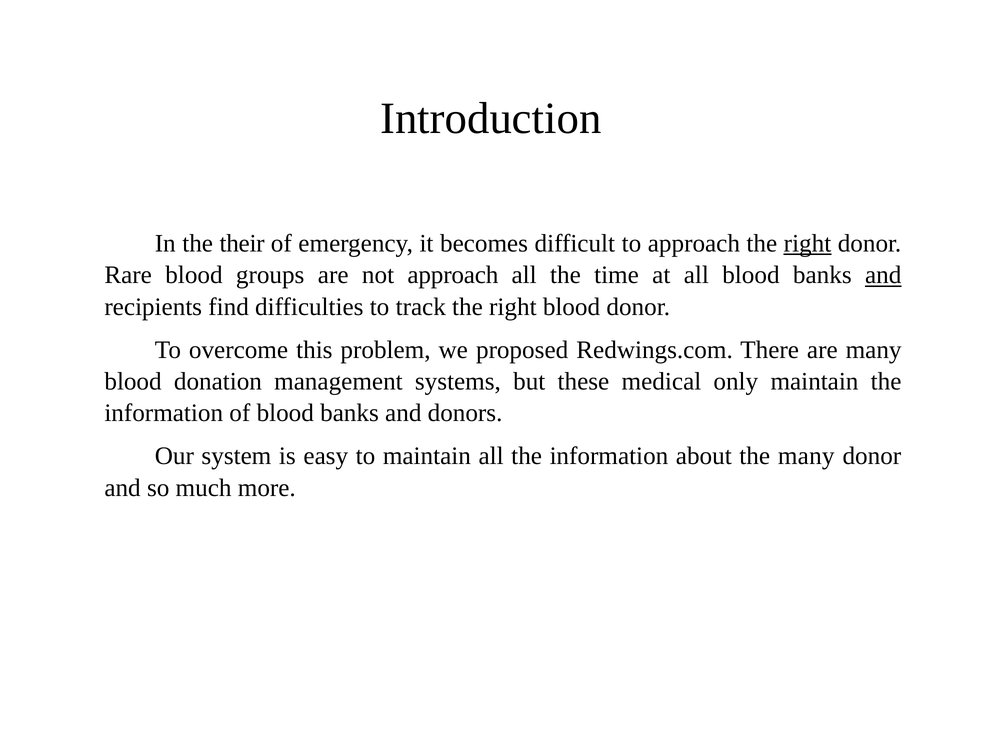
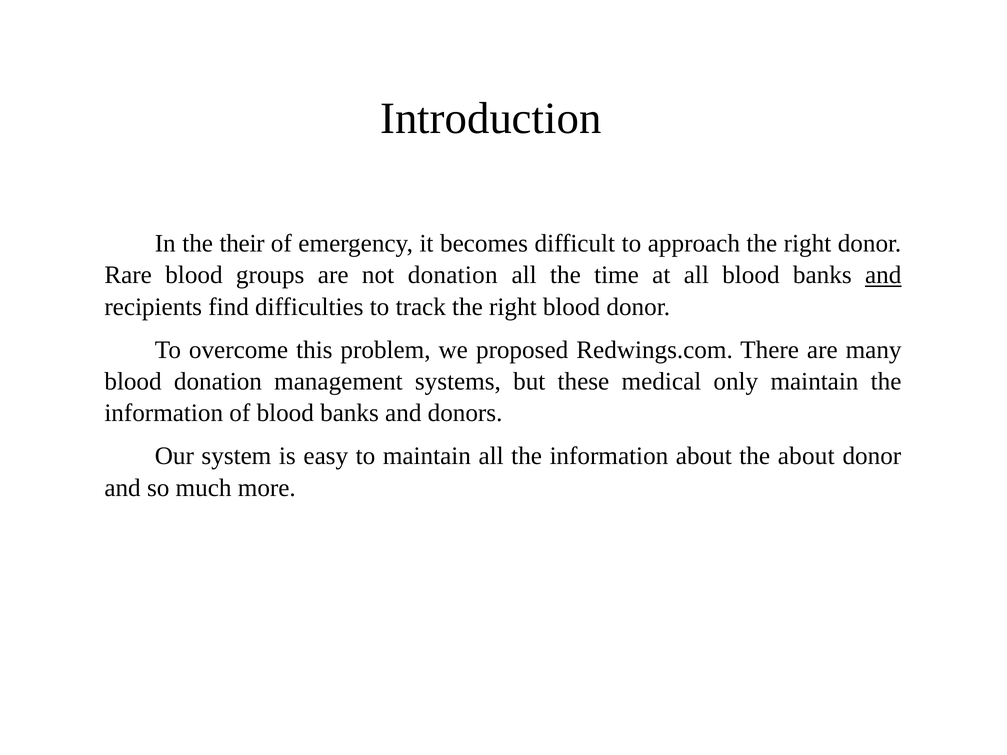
right underline: present -> none (808, 244)
not approach: approach -> donation (453, 275)
the many: many -> about (806, 456)
